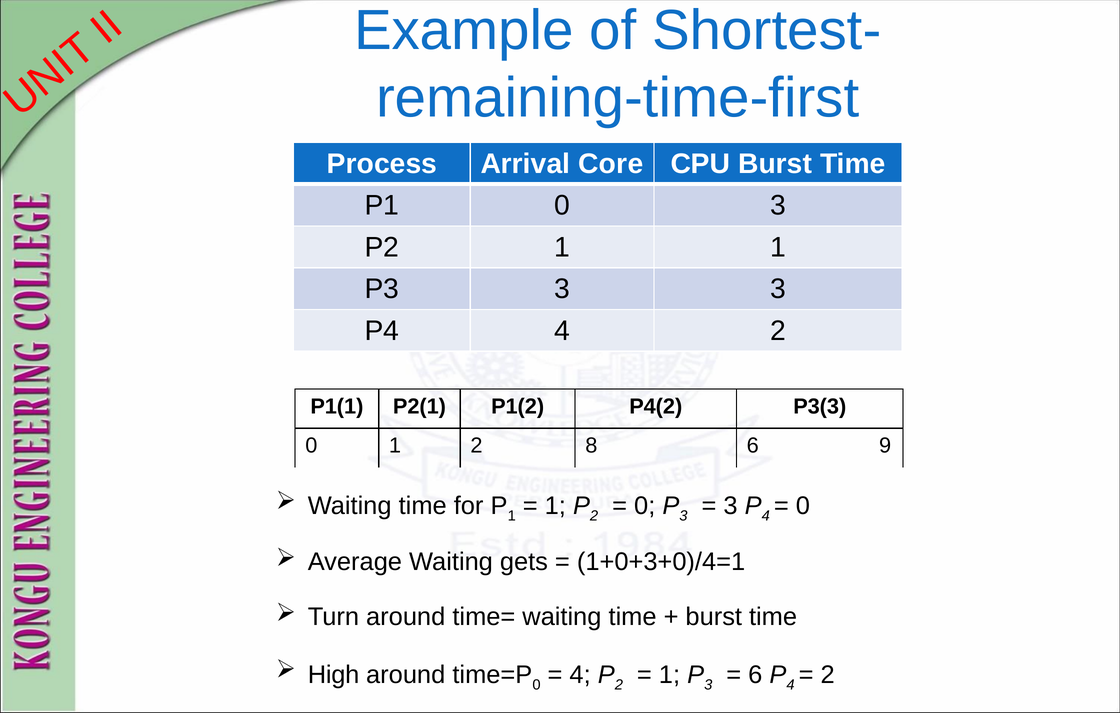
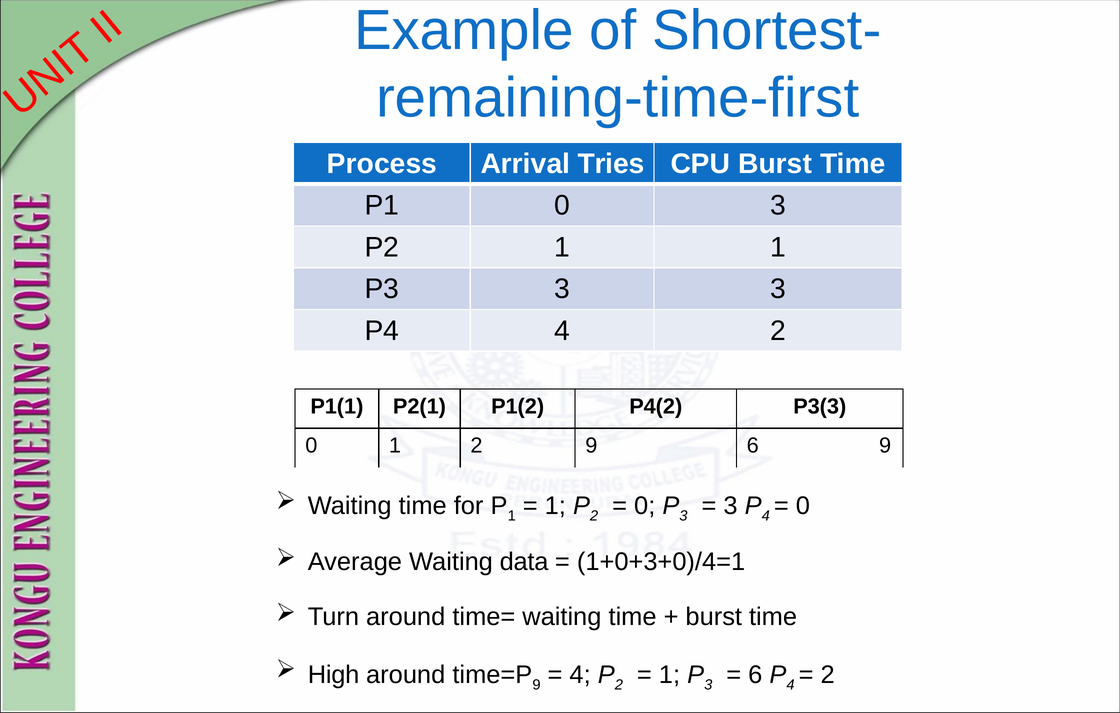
Core: Core -> Tries (611, 164)
2 8: 8 -> 9 (591, 446)
gets: gets -> data (524, 562)
0: 0 -> 9 (537, 684)
